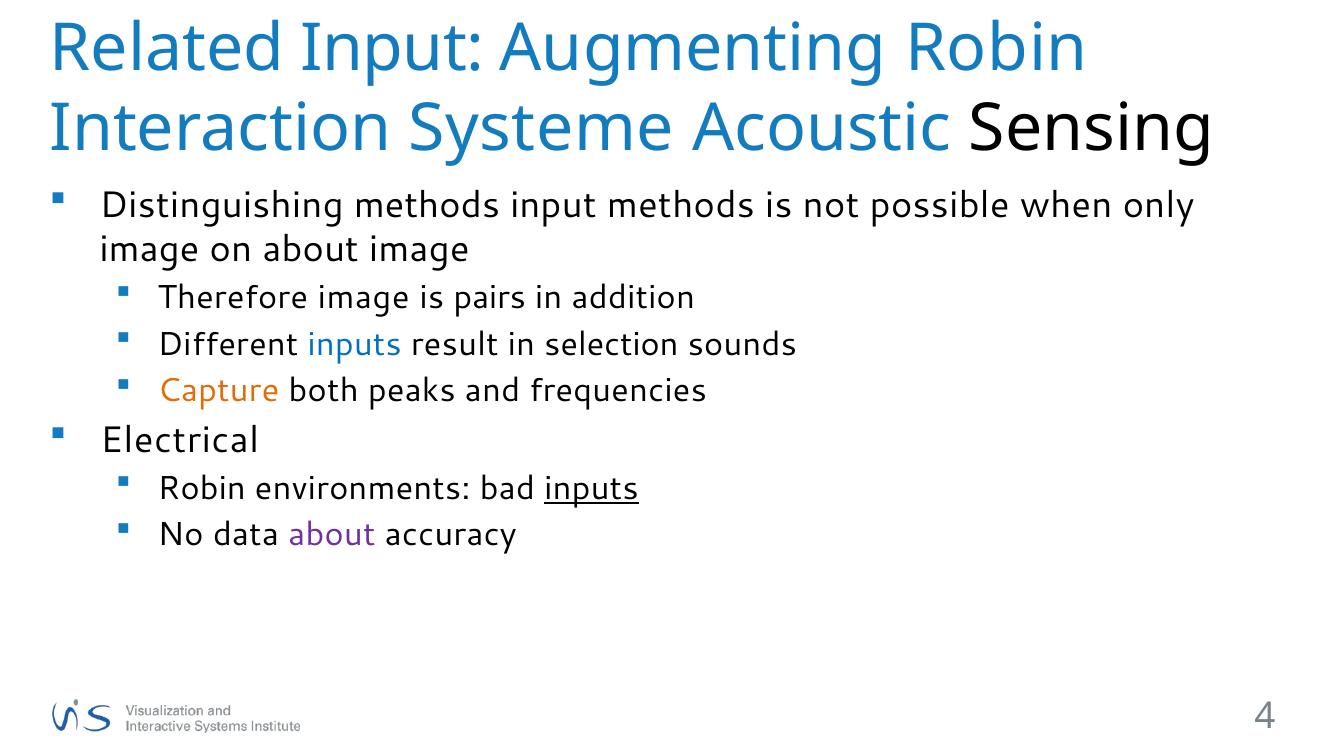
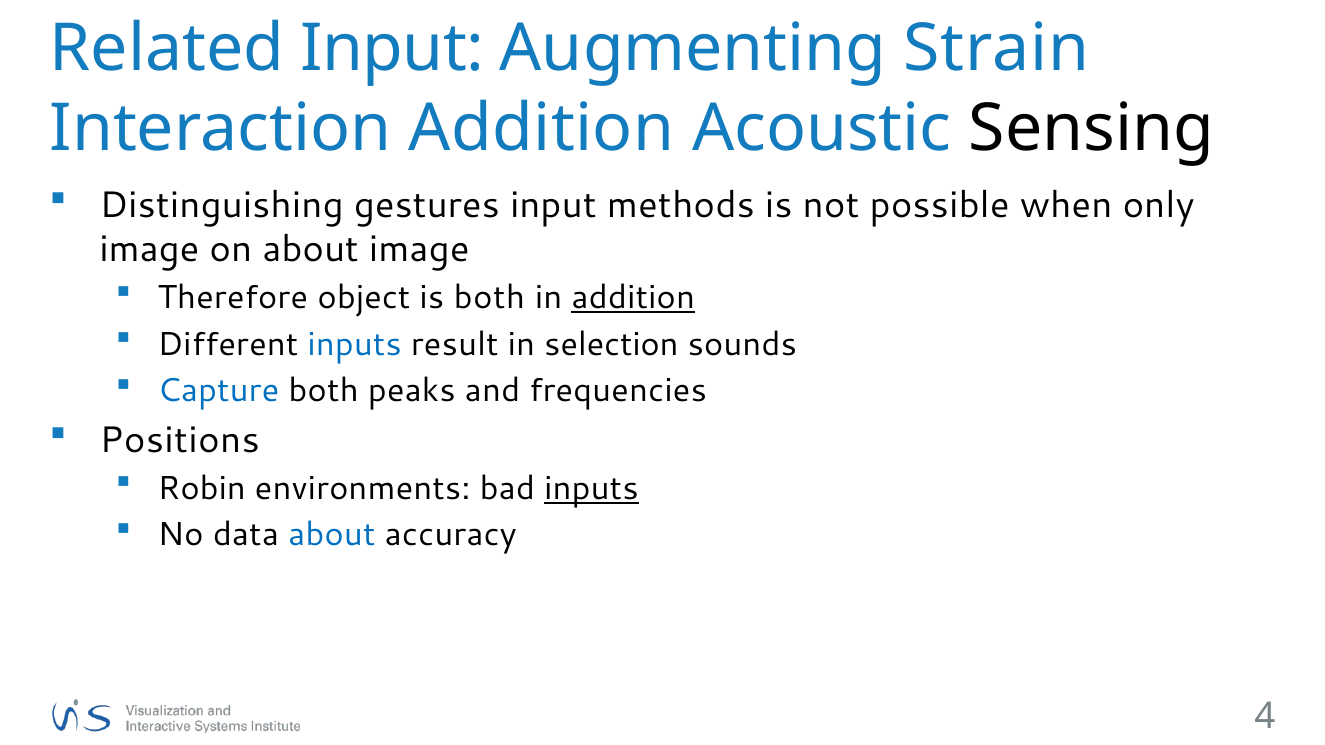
Augmenting Robin: Robin -> Strain (996, 49)
Interaction Systeme: Systeme -> Addition (541, 129)
Distinguishing methods: methods -> gestures (427, 206)
Therefore image: image -> object (364, 298)
is pairs: pairs -> both (489, 298)
addition underline: none -> present (633, 298)
Capture colour: orange -> blue (218, 391)
Electrical: Electrical -> Positions (180, 440)
about colour: purple -> blue (332, 535)
